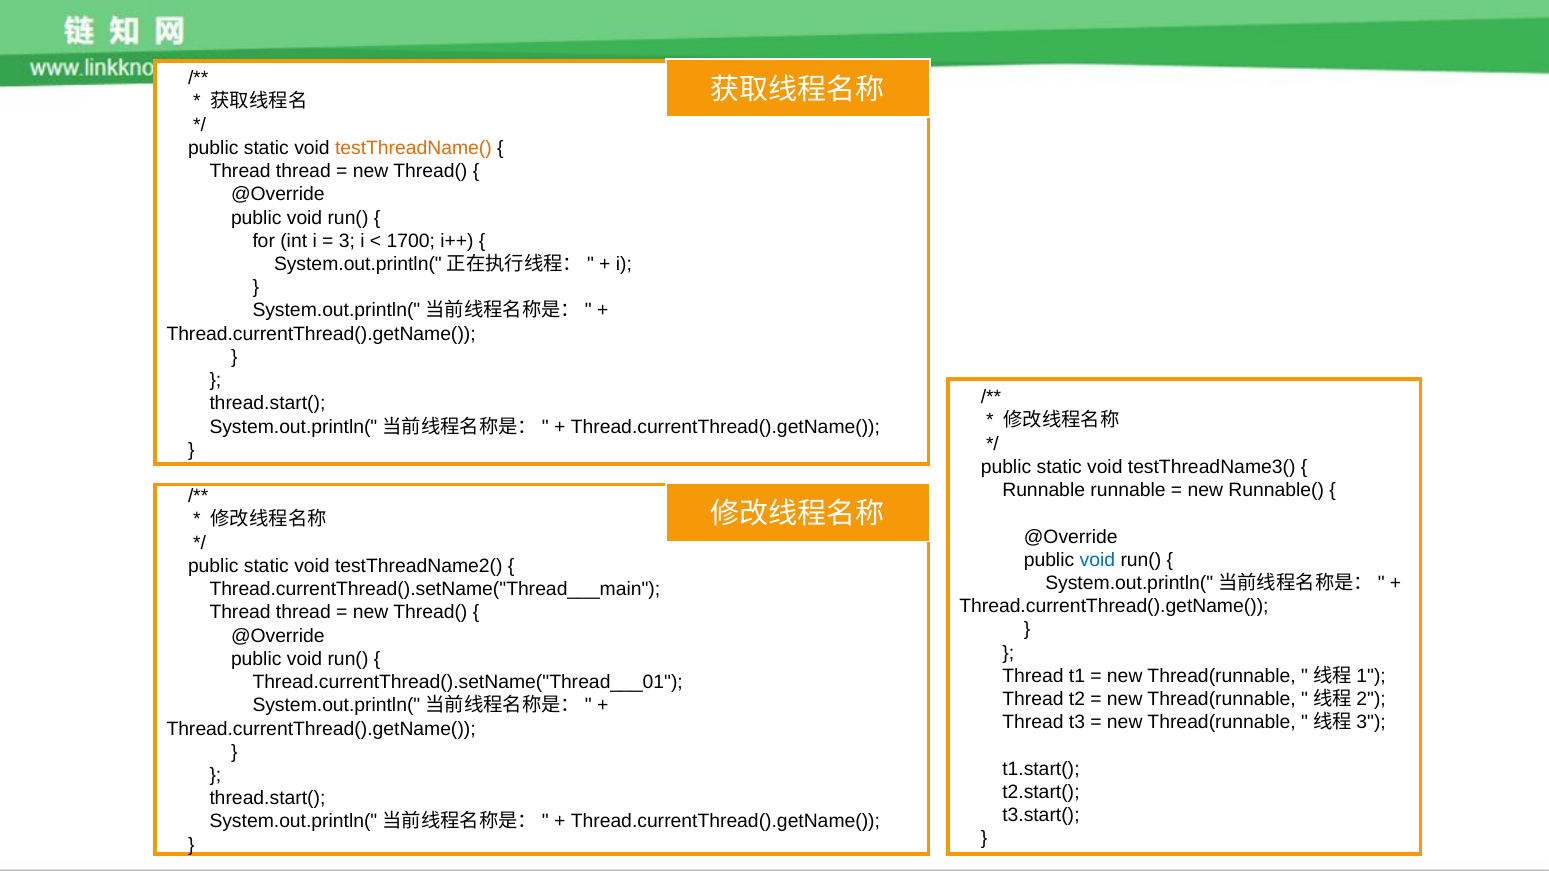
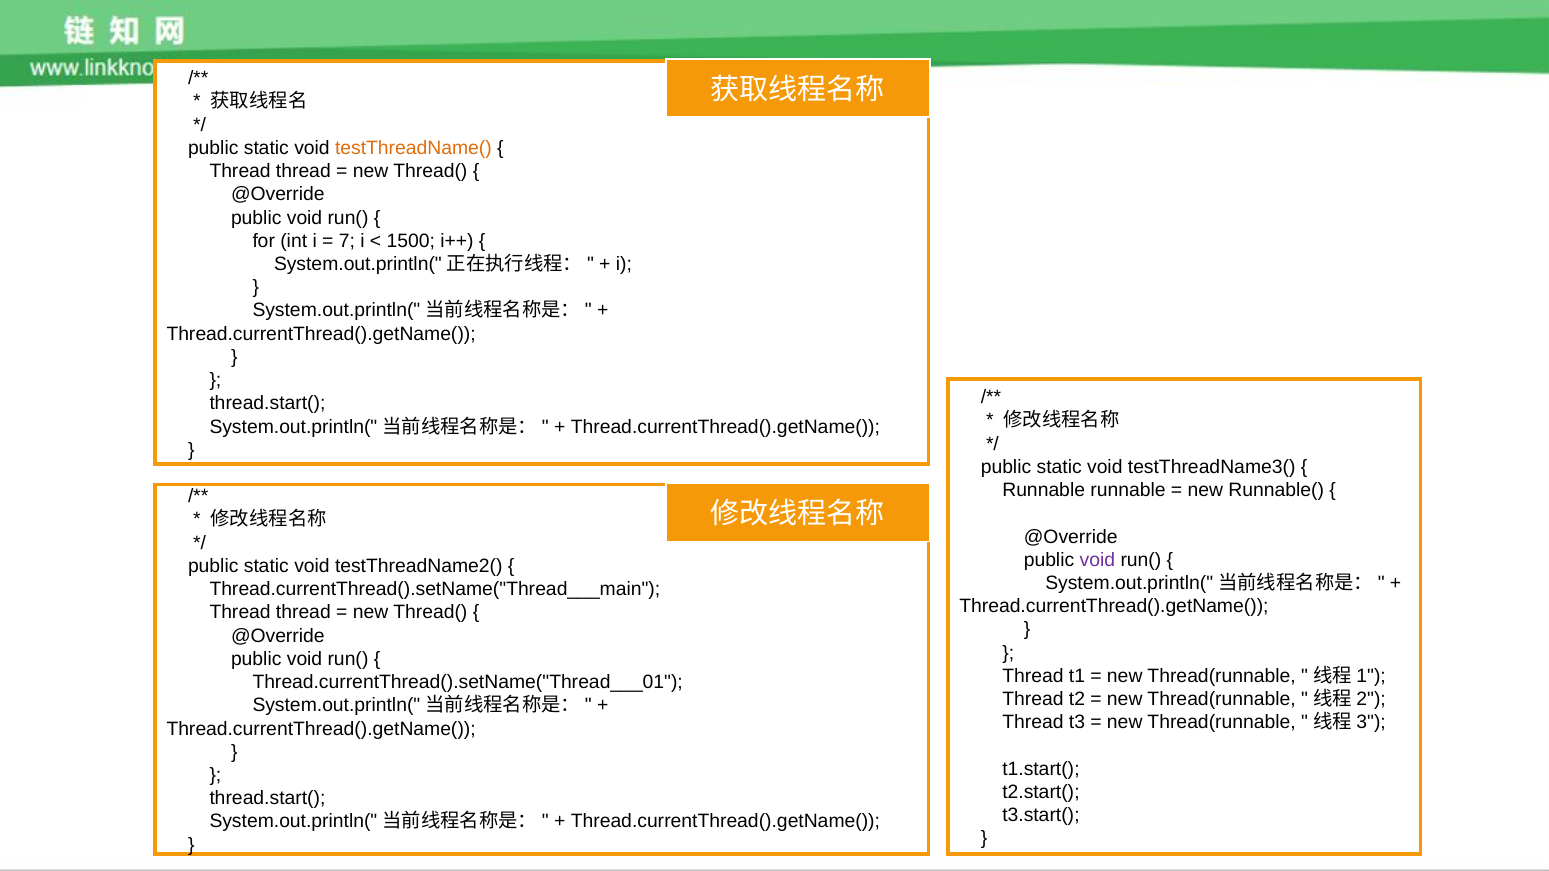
3: 3 -> 7 (347, 241)
1700: 1700 -> 1500 (411, 241)
void colour: blue -> purple (1097, 560)
